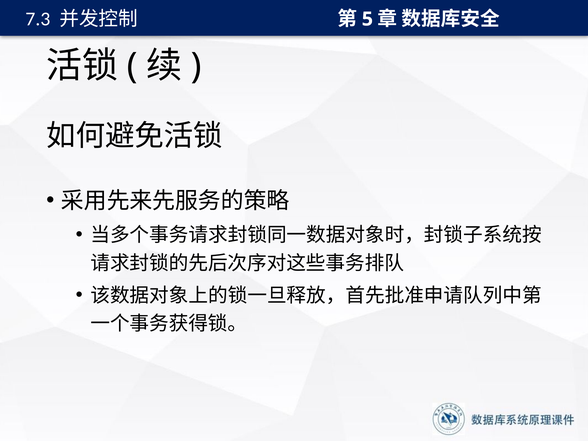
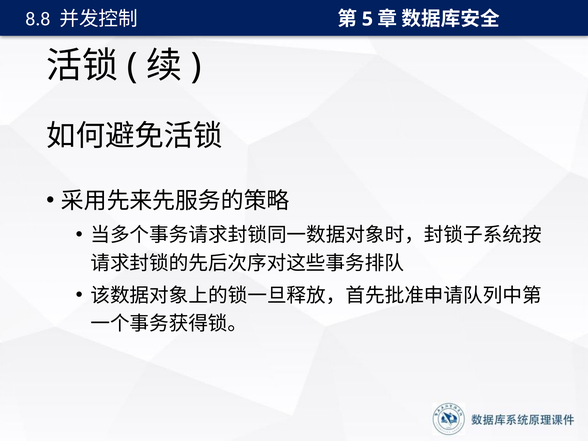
7.3: 7.3 -> 8.8 (38, 19)
